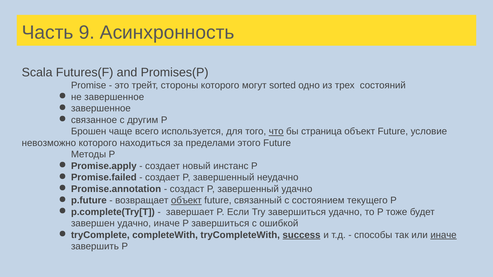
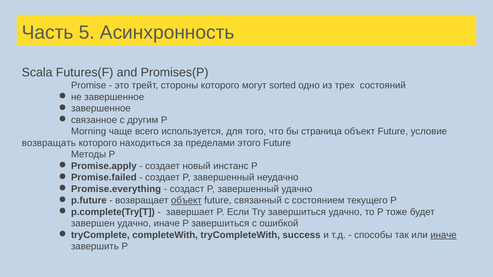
9: 9 -> 5 (87, 33)
Брошен: Брошен -> Morning (89, 132)
что underline: present -> none (276, 132)
невозможно: невозможно -> возвращать (49, 143)
Promise.annotation: Promise.annotation -> Promise.everything (116, 189)
success underline: present -> none (302, 235)
